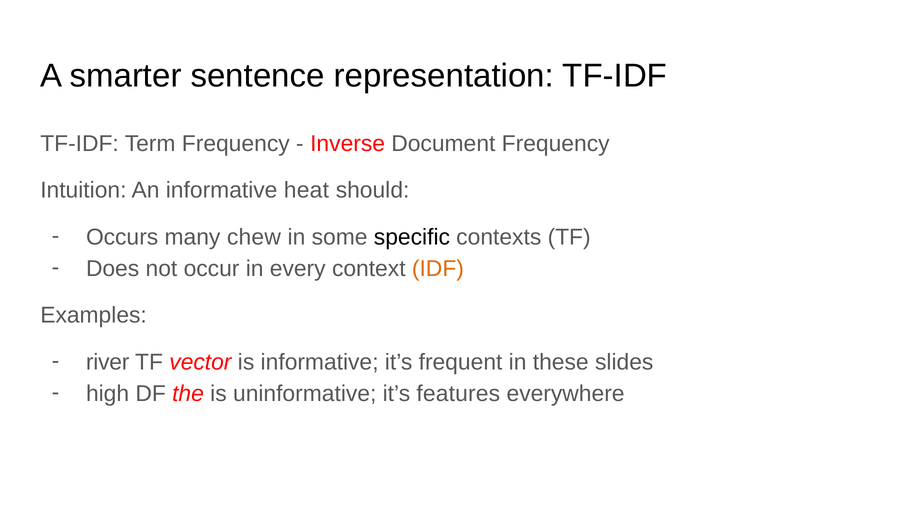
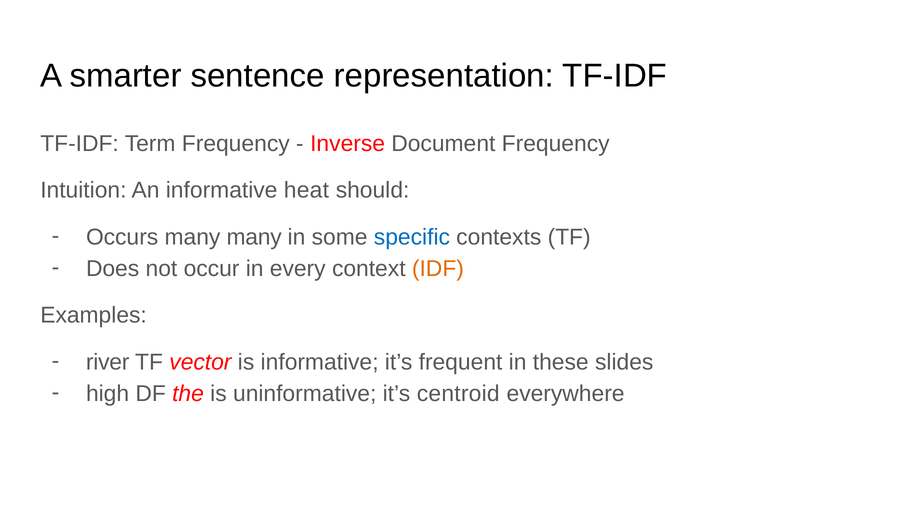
many chew: chew -> many (254, 237)
specific colour: black -> blue (412, 237)
features: features -> centroid (458, 394)
